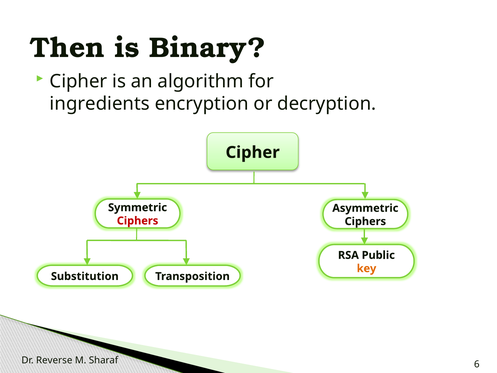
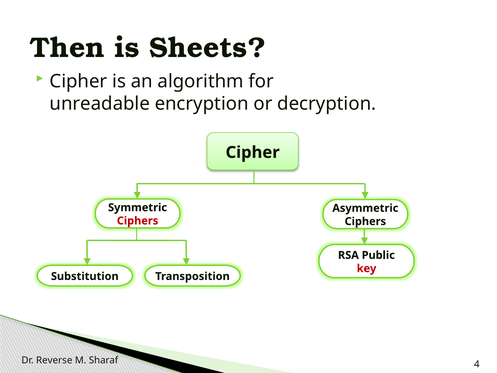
Binary: Binary -> Sheets (208, 48)
ingredients: ingredients -> unreadable (100, 104)
key colour: orange -> red (367, 268)
6: 6 -> 4 (477, 364)
